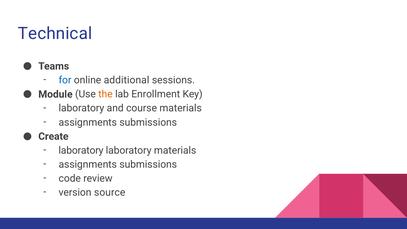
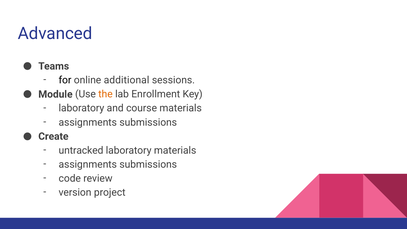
Technical: Technical -> Advanced (55, 34)
for colour: blue -> black (65, 80)
laboratory: laboratory -> untracked (81, 150)
source: source -> project (110, 192)
